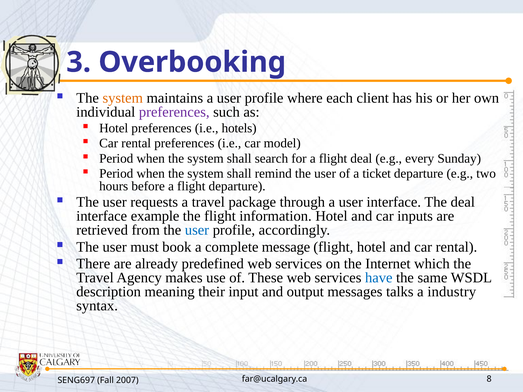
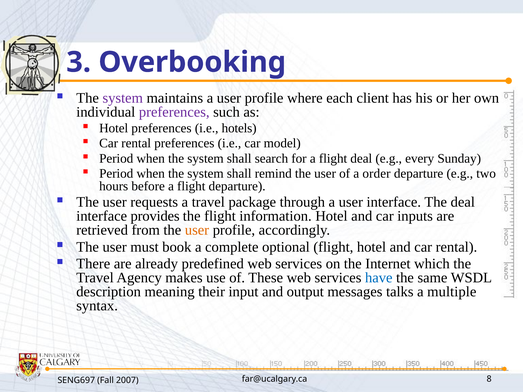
system colour: orange -> purple (123, 98)
ticket: ticket -> order (377, 174)
example: example -> provides (155, 216)
user colour: blue -> orange (197, 230)
message: message -> optional (286, 247)
industry: industry -> multiple (452, 292)
